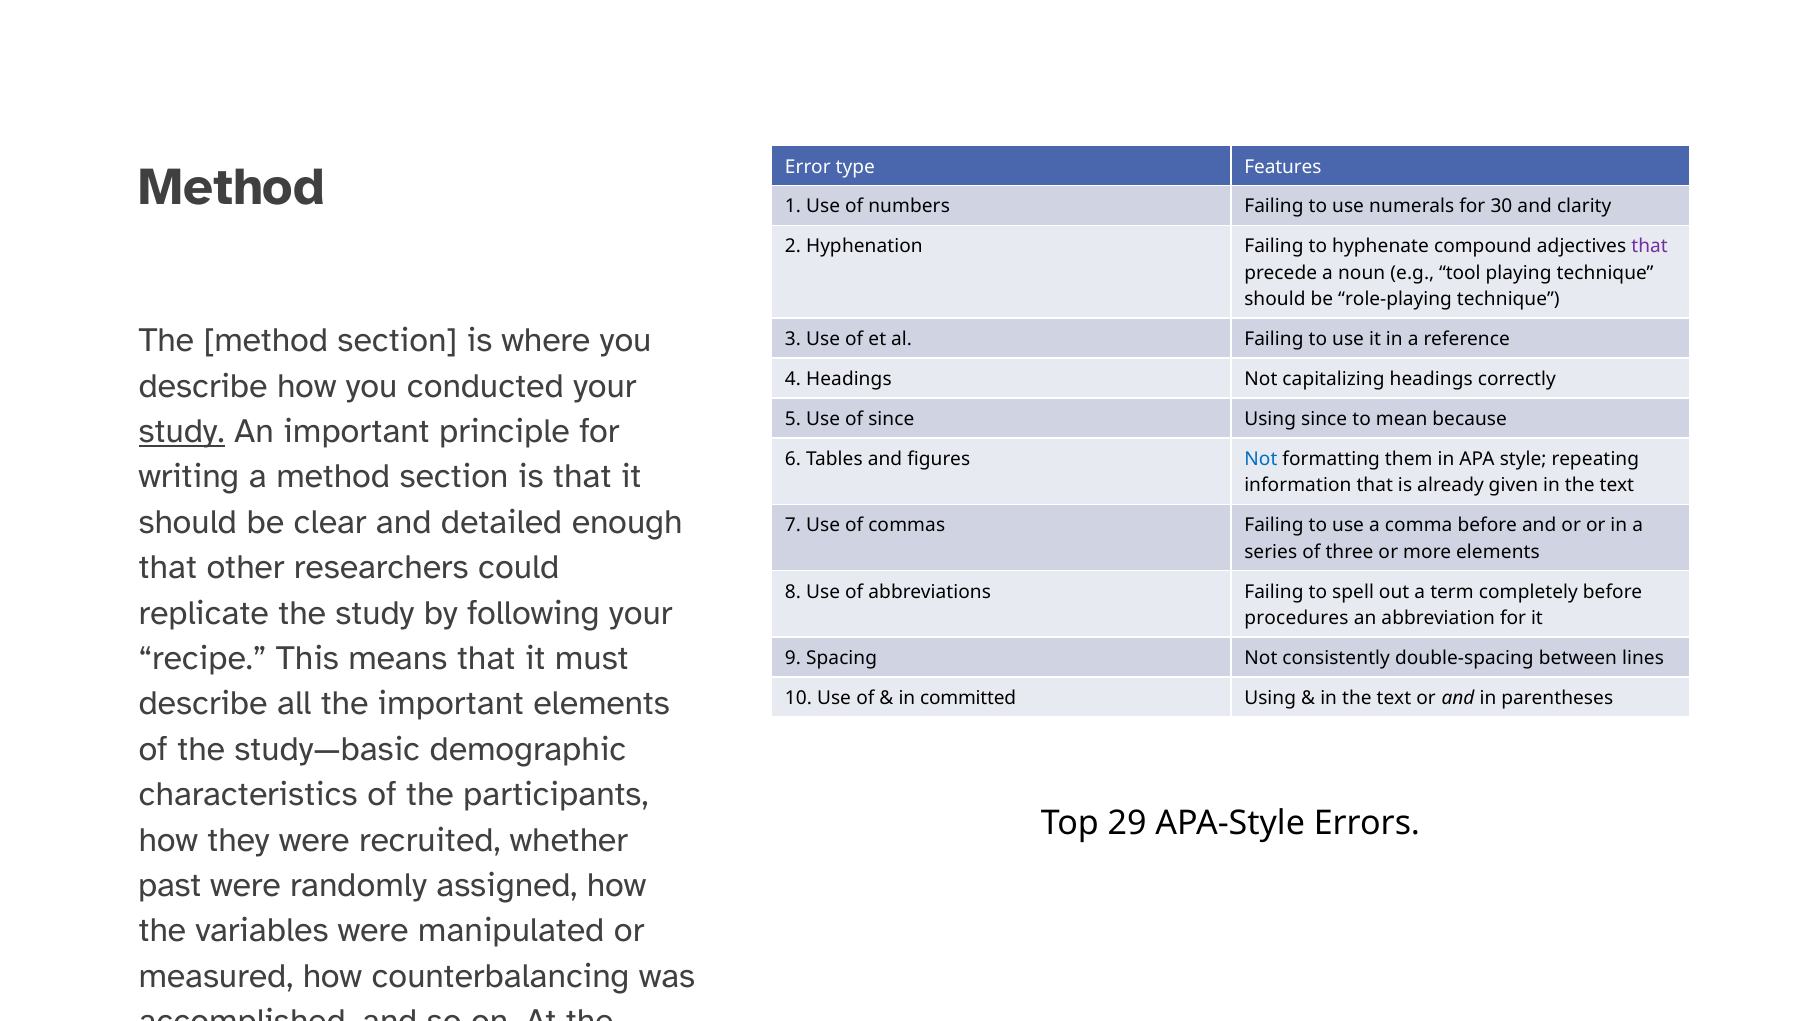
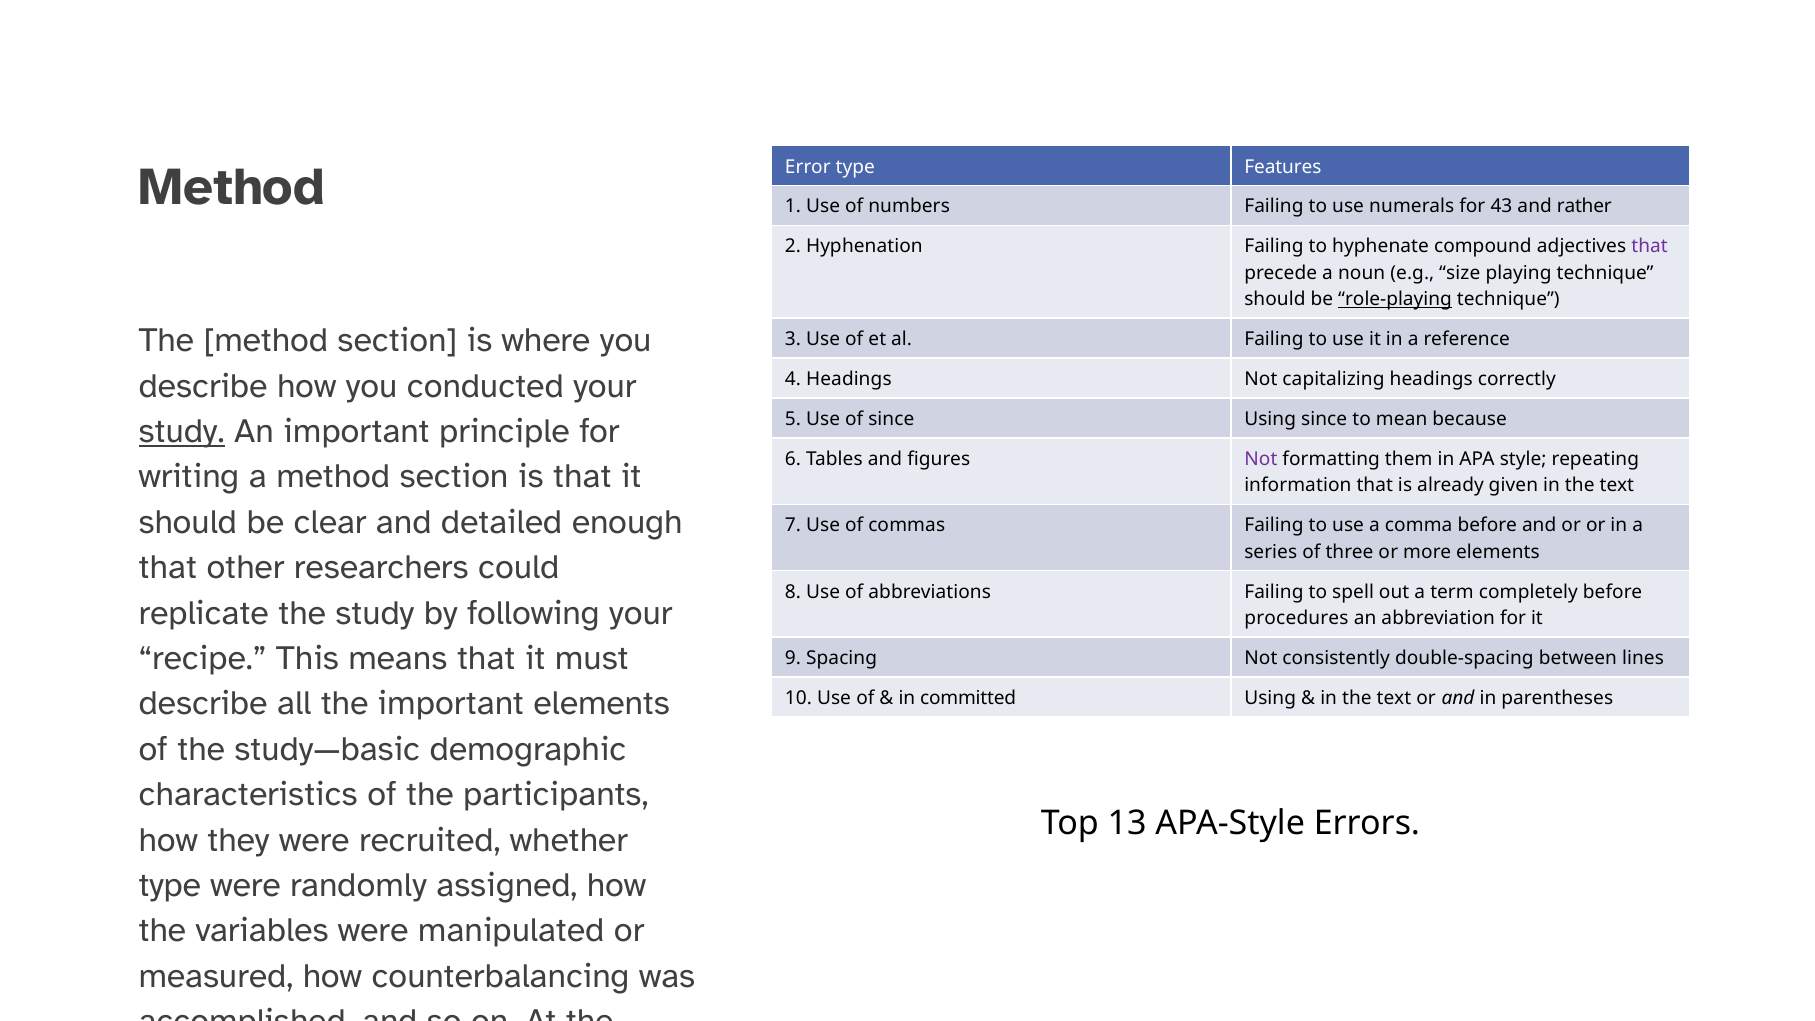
30: 30 -> 43 (1501, 207)
and clarity: clarity -> rather (1584, 207)
tool: tool -> size (1460, 273)
role-playing underline: none -> present (1395, 299)
Not colour: blue -> purple (1261, 459)
29: 29 -> 13 (1127, 824)
past: past -> type (170, 885)
